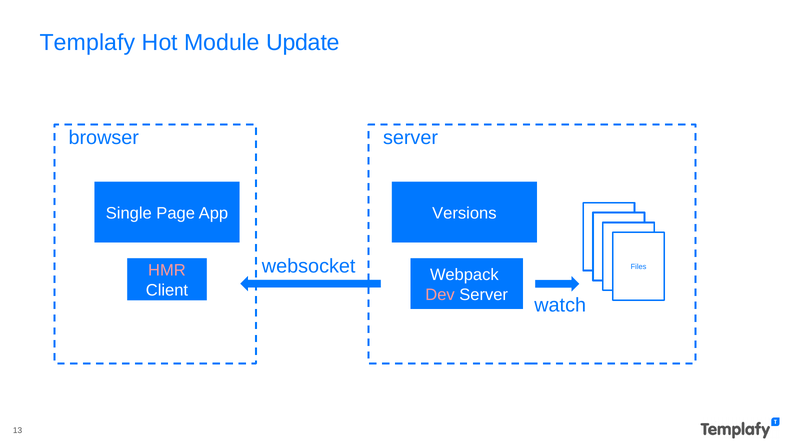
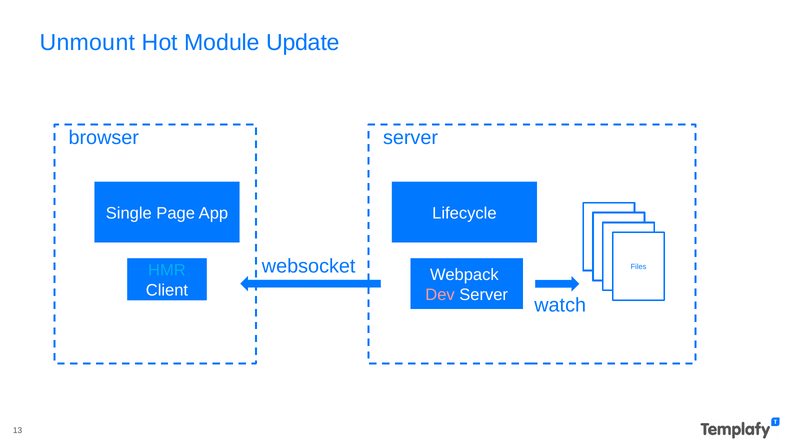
Templafy: Templafy -> Unmount (87, 43)
Versions: Versions -> Lifecycle (464, 213)
HMR colour: pink -> light blue (167, 271)
